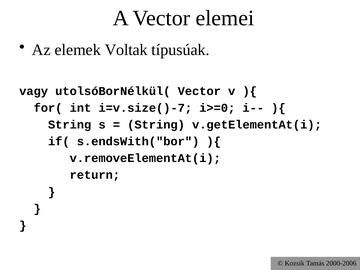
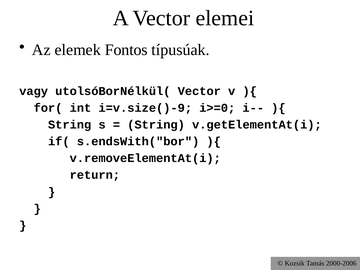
Voltak: Voltak -> Fontos (126, 50)
i=v.size()-7: i=v.size()-7 -> i=v.size()-9 (145, 108)
